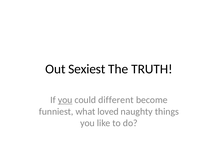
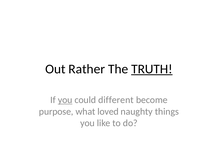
Sexiest: Sexiest -> Rather (87, 69)
TRUTH underline: none -> present (152, 69)
funniest: funniest -> purpose (56, 112)
